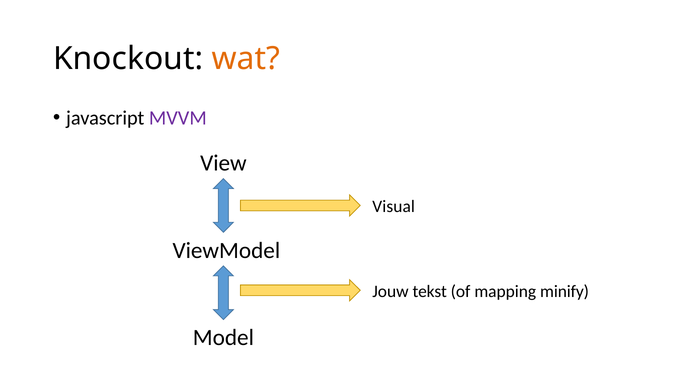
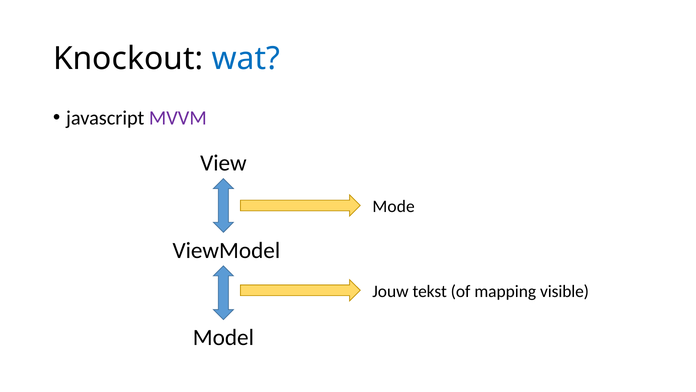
wat colour: orange -> blue (246, 58)
Visual: Visual -> Mode (394, 206)
minify: minify -> visible (565, 291)
